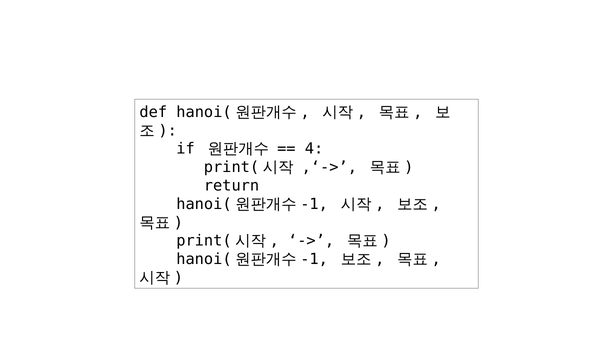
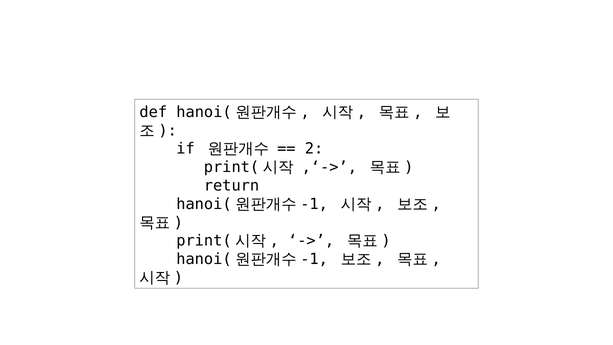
4: 4 -> 2 (314, 149)
